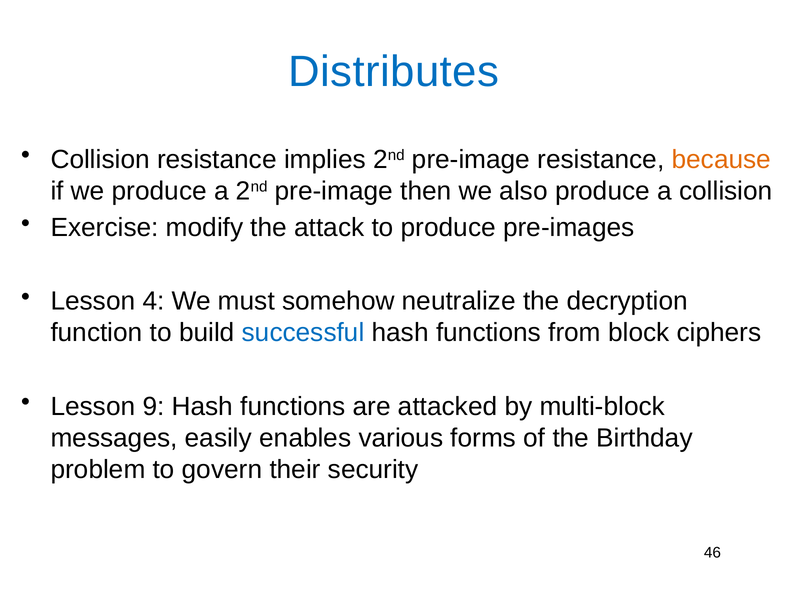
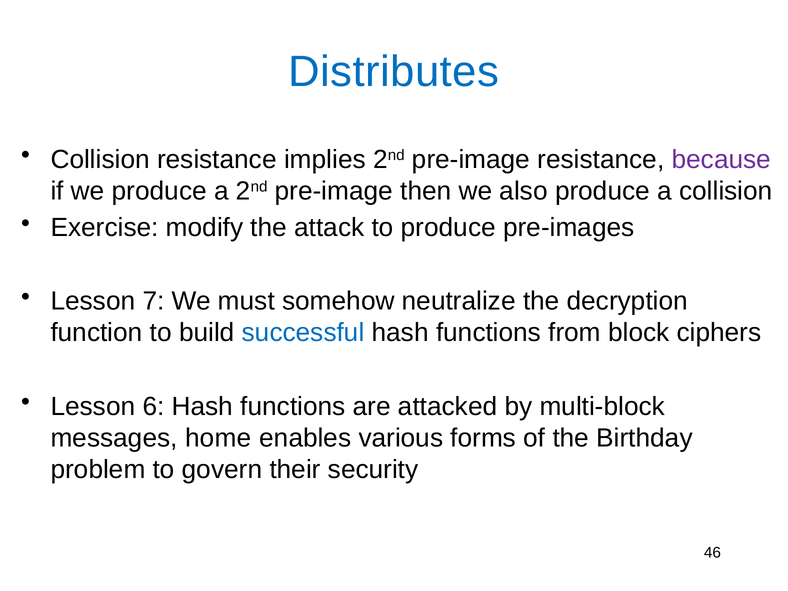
because colour: orange -> purple (721, 159)
4: 4 -> 7 (154, 301)
9: 9 -> 6 (154, 406)
easily: easily -> home (218, 438)
